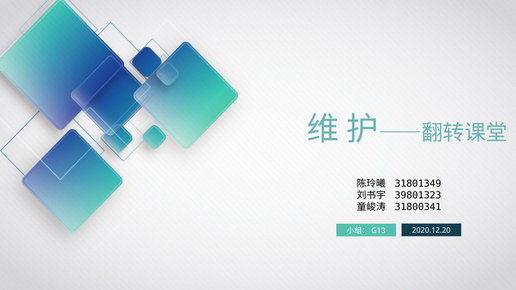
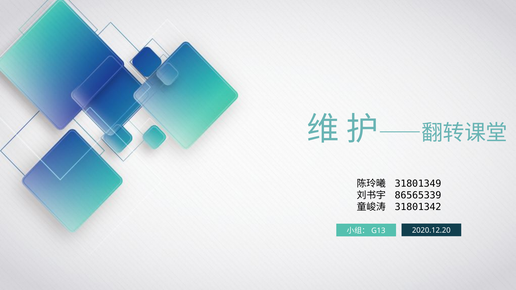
39801323: 39801323 -> 86565339 (418, 195)
31800341: 31800341 -> 31801342 (418, 207)
